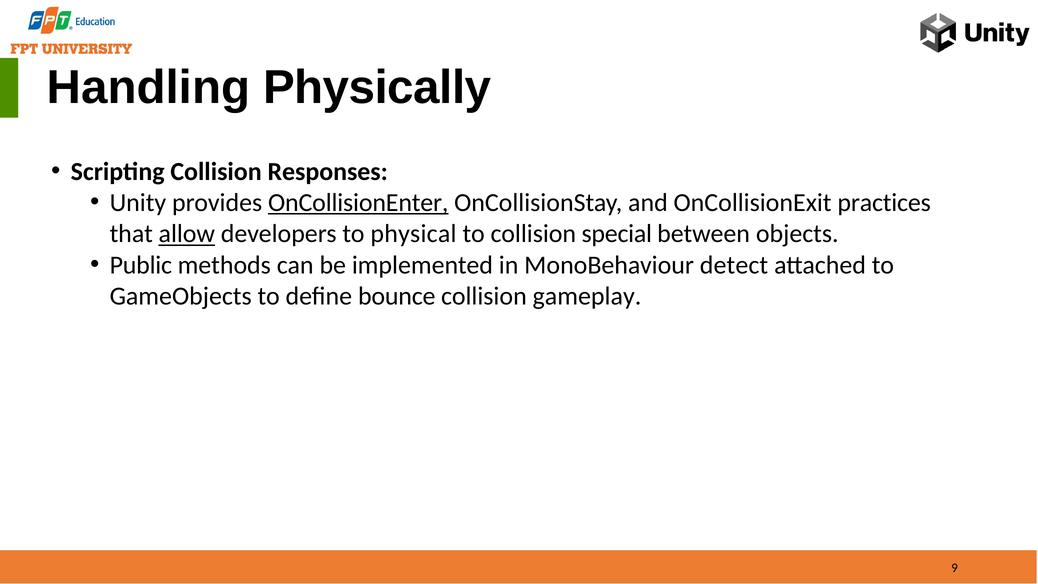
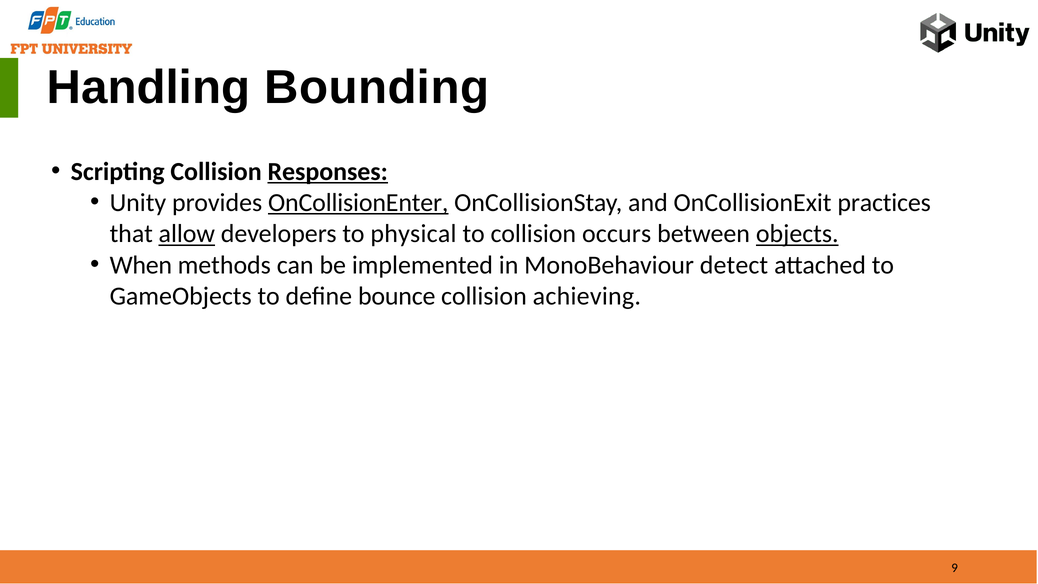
Physically: Physically -> Bounding (377, 88)
Responses underline: none -> present (328, 172)
special: special -> occurs (617, 234)
objects underline: none -> present (797, 234)
Public: Public -> When (141, 265)
gameplay: gameplay -> achieving (587, 296)
